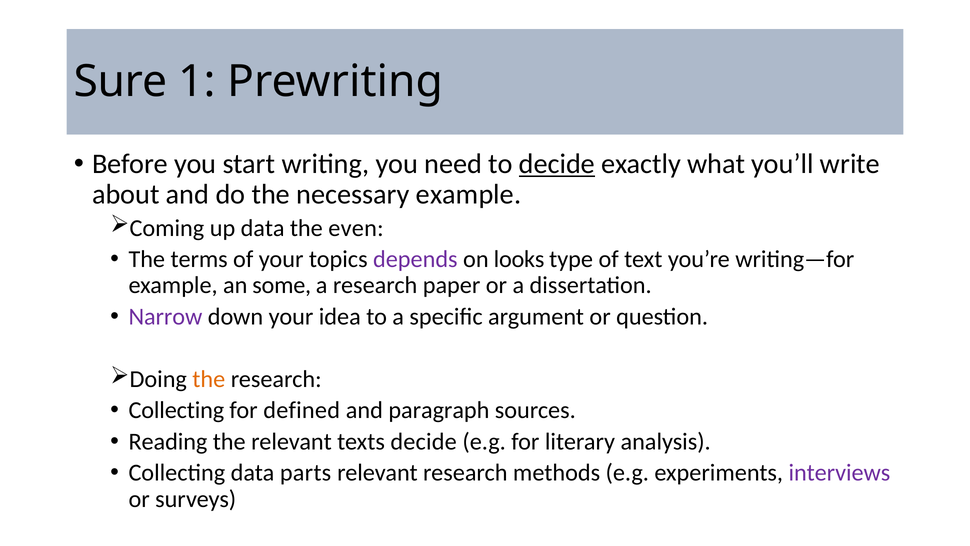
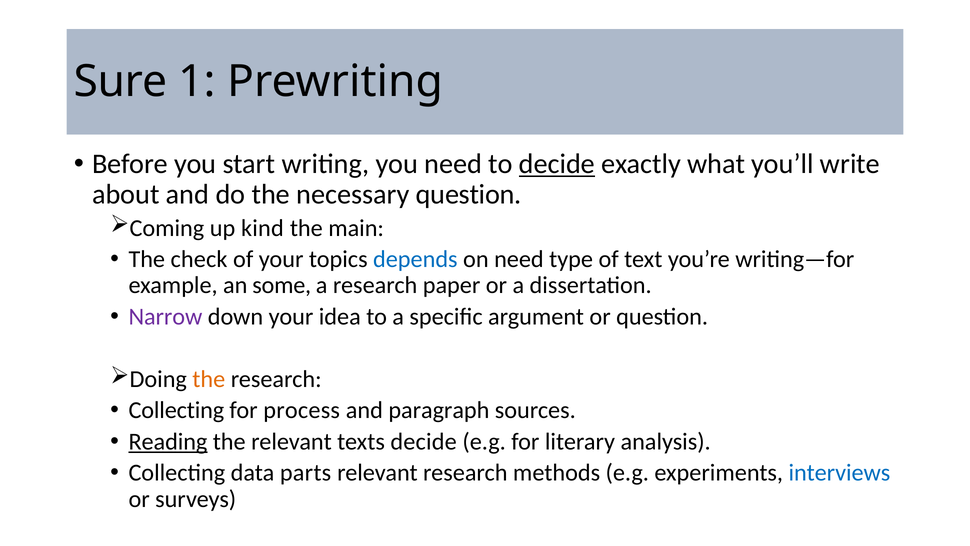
necessary example: example -> question (469, 194)
up data: data -> kind (262, 228)
even: even -> main (356, 228)
terms: terms -> check (199, 259)
depends colour: purple -> blue (415, 259)
on looks: looks -> need (519, 259)
defined: defined -> process (302, 410)
Reading underline: none -> present (168, 441)
interviews colour: purple -> blue (839, 473)
